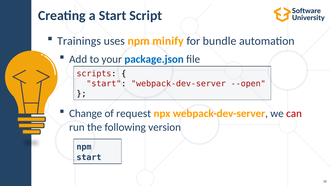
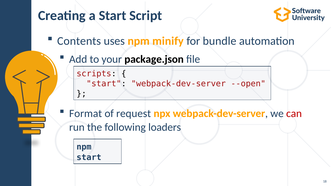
Trainings: Trainings -> Contents (79, 41)
package.json colour: blue -> black (154, 59)
Change: Change -> Format (86, 114)
version: version -> loaders (165, 127)
